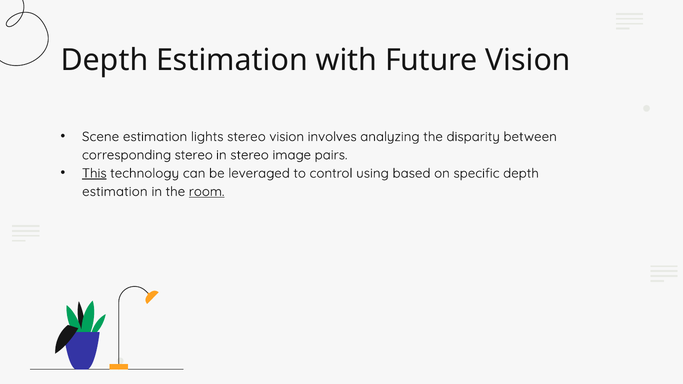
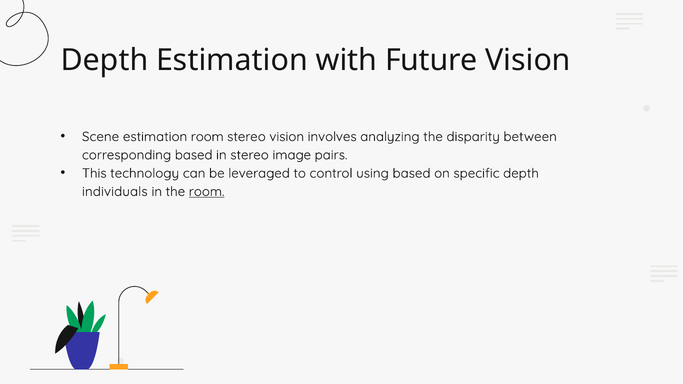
estimation lights: lights -> room (207, 137)
corresponding stereo: stereo -> based (194, 155)
This underline: present -> none (94, 173)
estimation: estimation -> individuals (115, 192)
